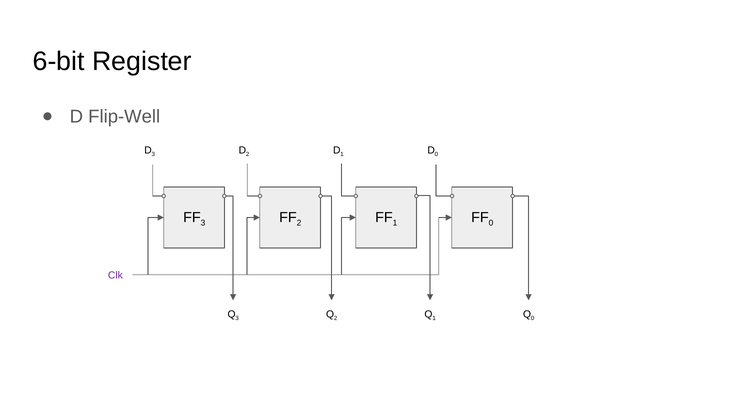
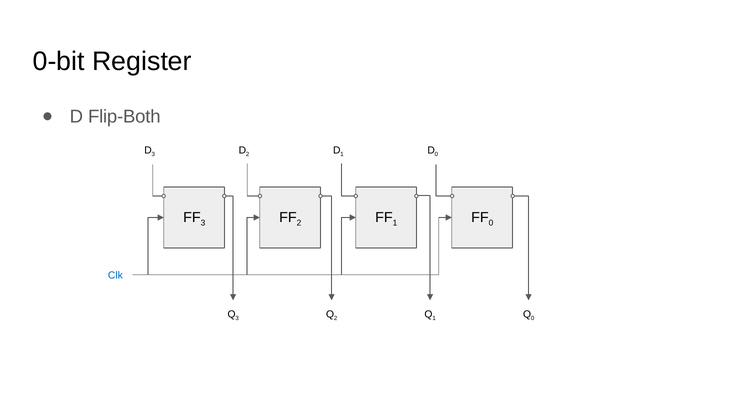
6-bit: 6-bit -> 0-bit (59, 61)
Flip-Well: Flip-Well -> Flip-Both (124, 117)
Clk colour: purple -> blue (115, 275)
